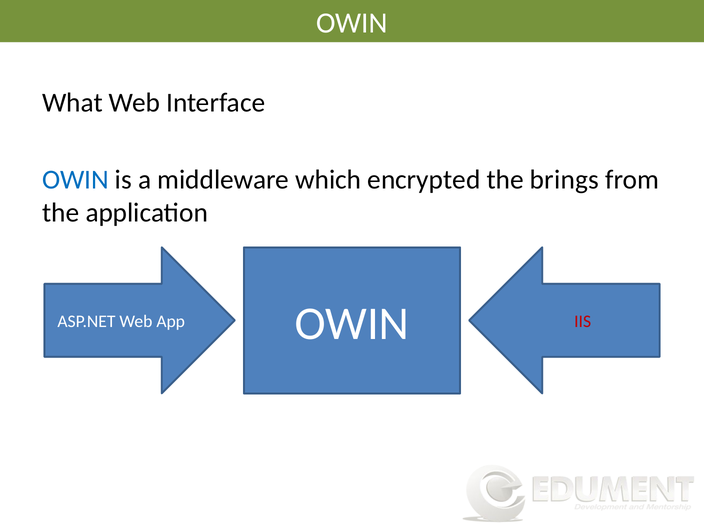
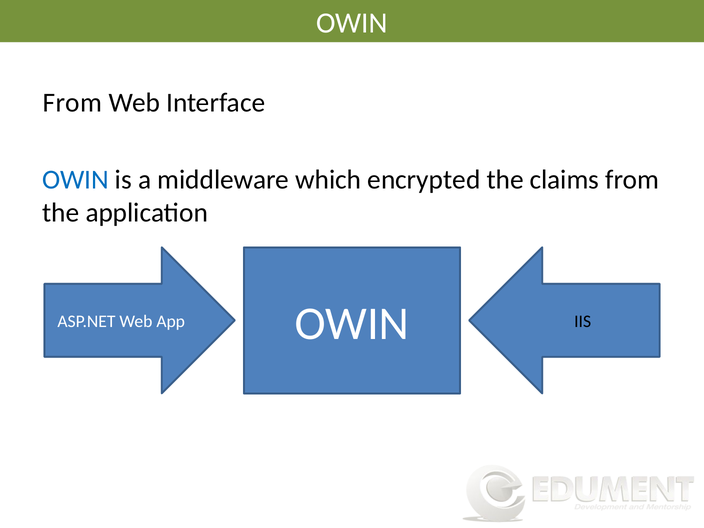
What: What -> From (72, 103)
brings: brings -> claims (564, 180)
IIS colour: red -> black (583, 322)
